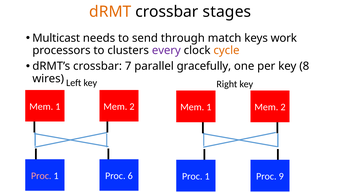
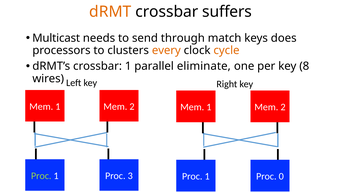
stages: stages -> suffers (227, 12)
work: work -> does (284, 38)
every colour: purple -> orange (166, 50)
crossbar 7: 7 -> 1 (128, 66)
gracefully: gracefully -> eliminate (204, 66)
Proc colour: pink -> light green (41, 176)
6: 6 -> 3 (130, 176)
9: 9 -> 0 (281, 176)
